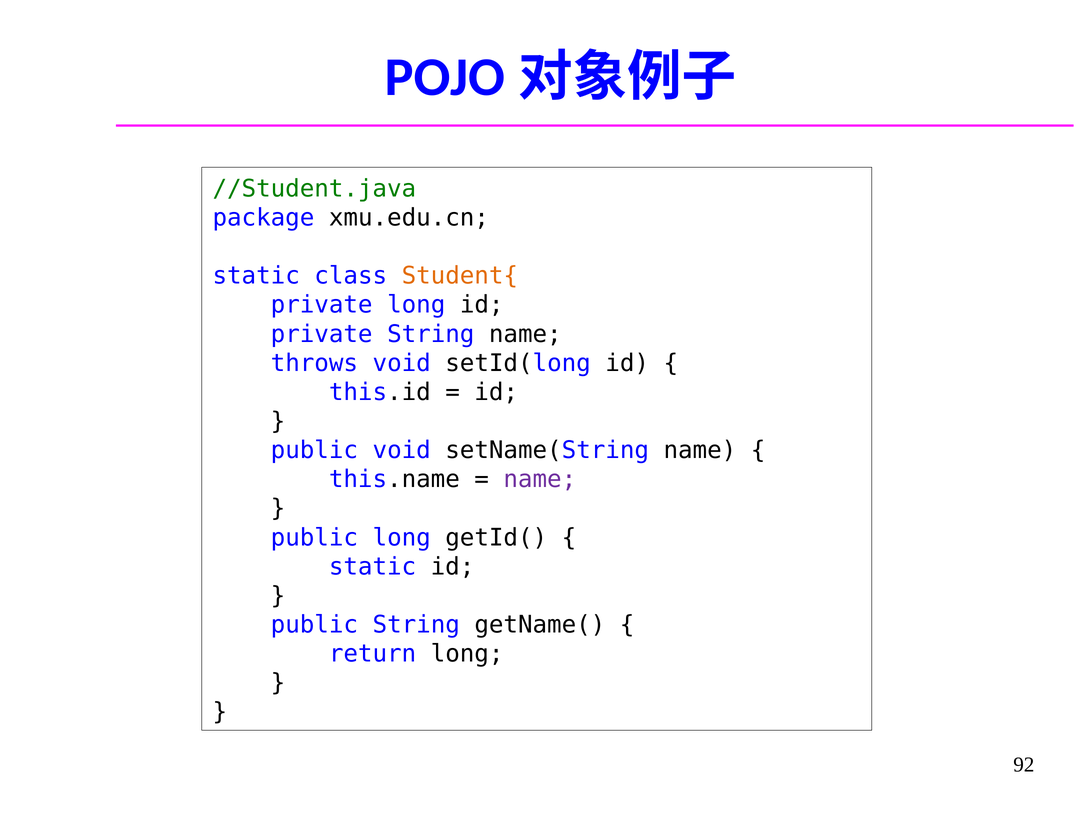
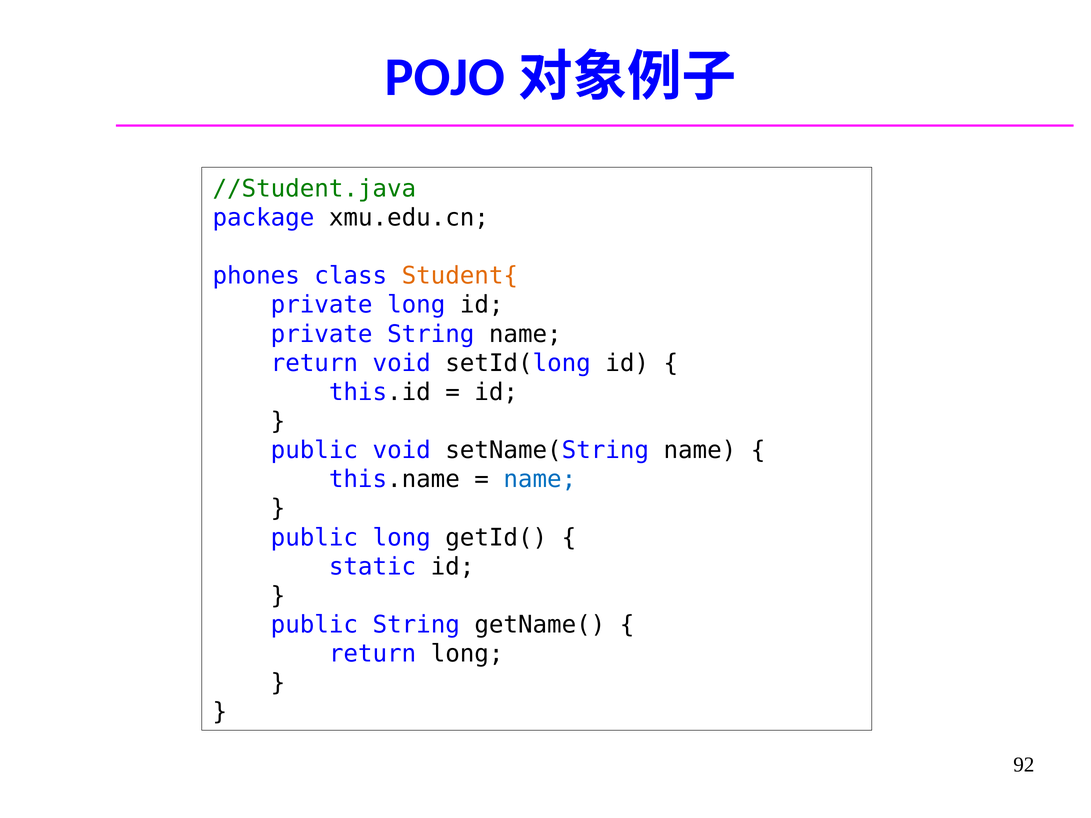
static: static -> phones (256, 276)
throws: throws -> return (314, 363)
name colour: purple -> blue (540, 480)
